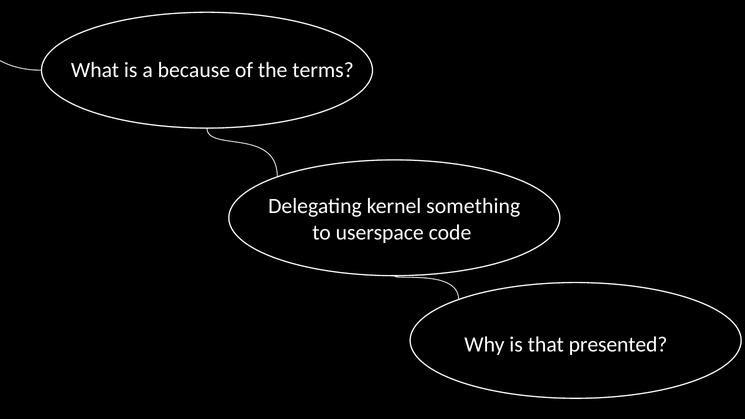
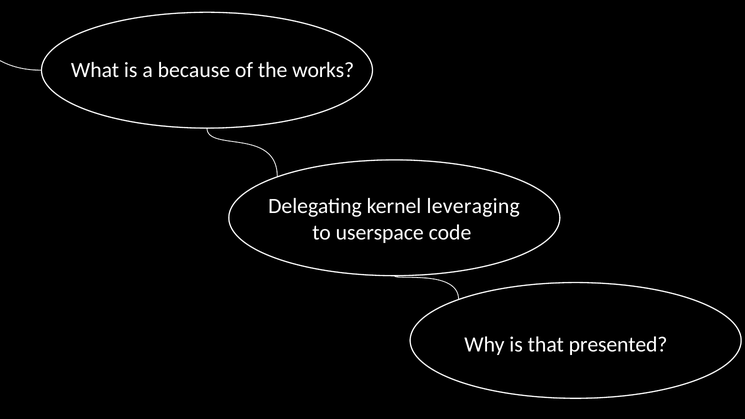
terms: terms -> works (323, 70)
something: something -> leveraging (473, 206)
